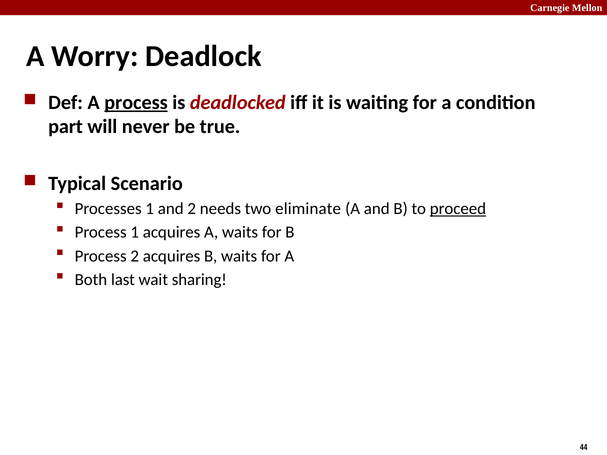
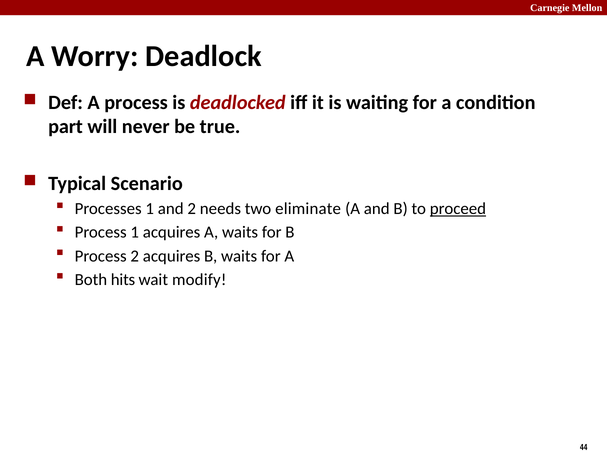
process underline: present -> none (136, 103)
last: last -> hits (123, 280)
sharing: sharing -> modify (199, 280)
